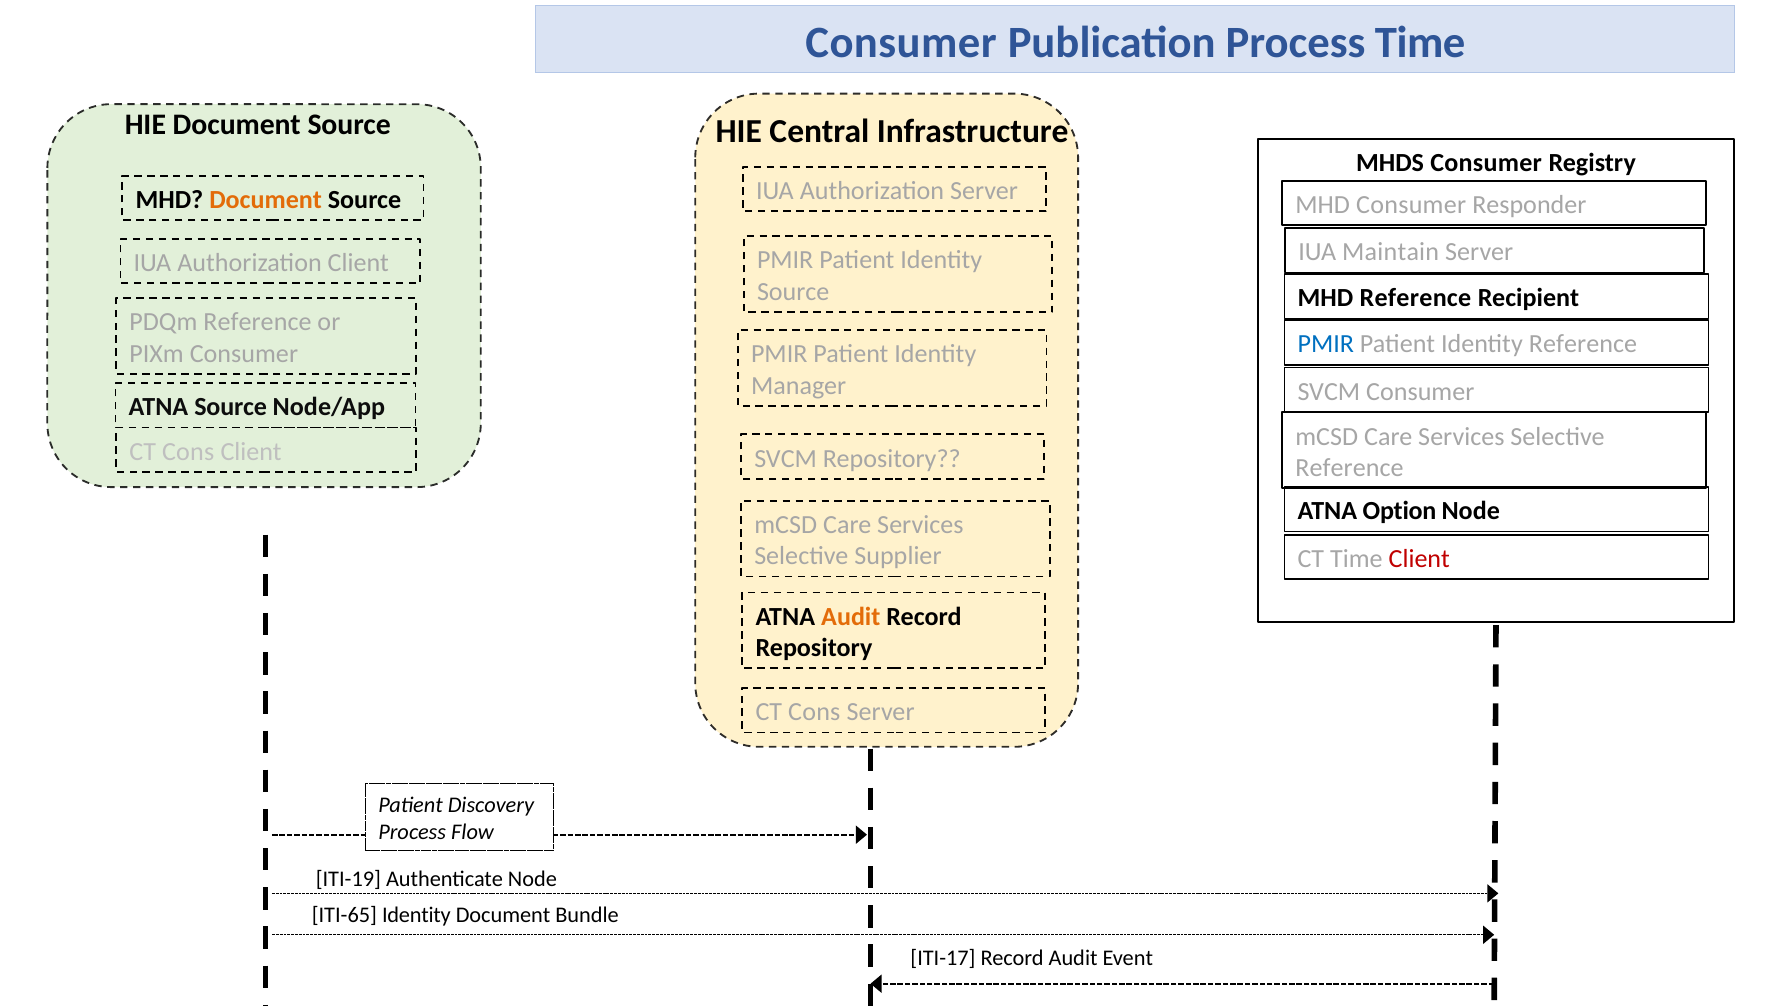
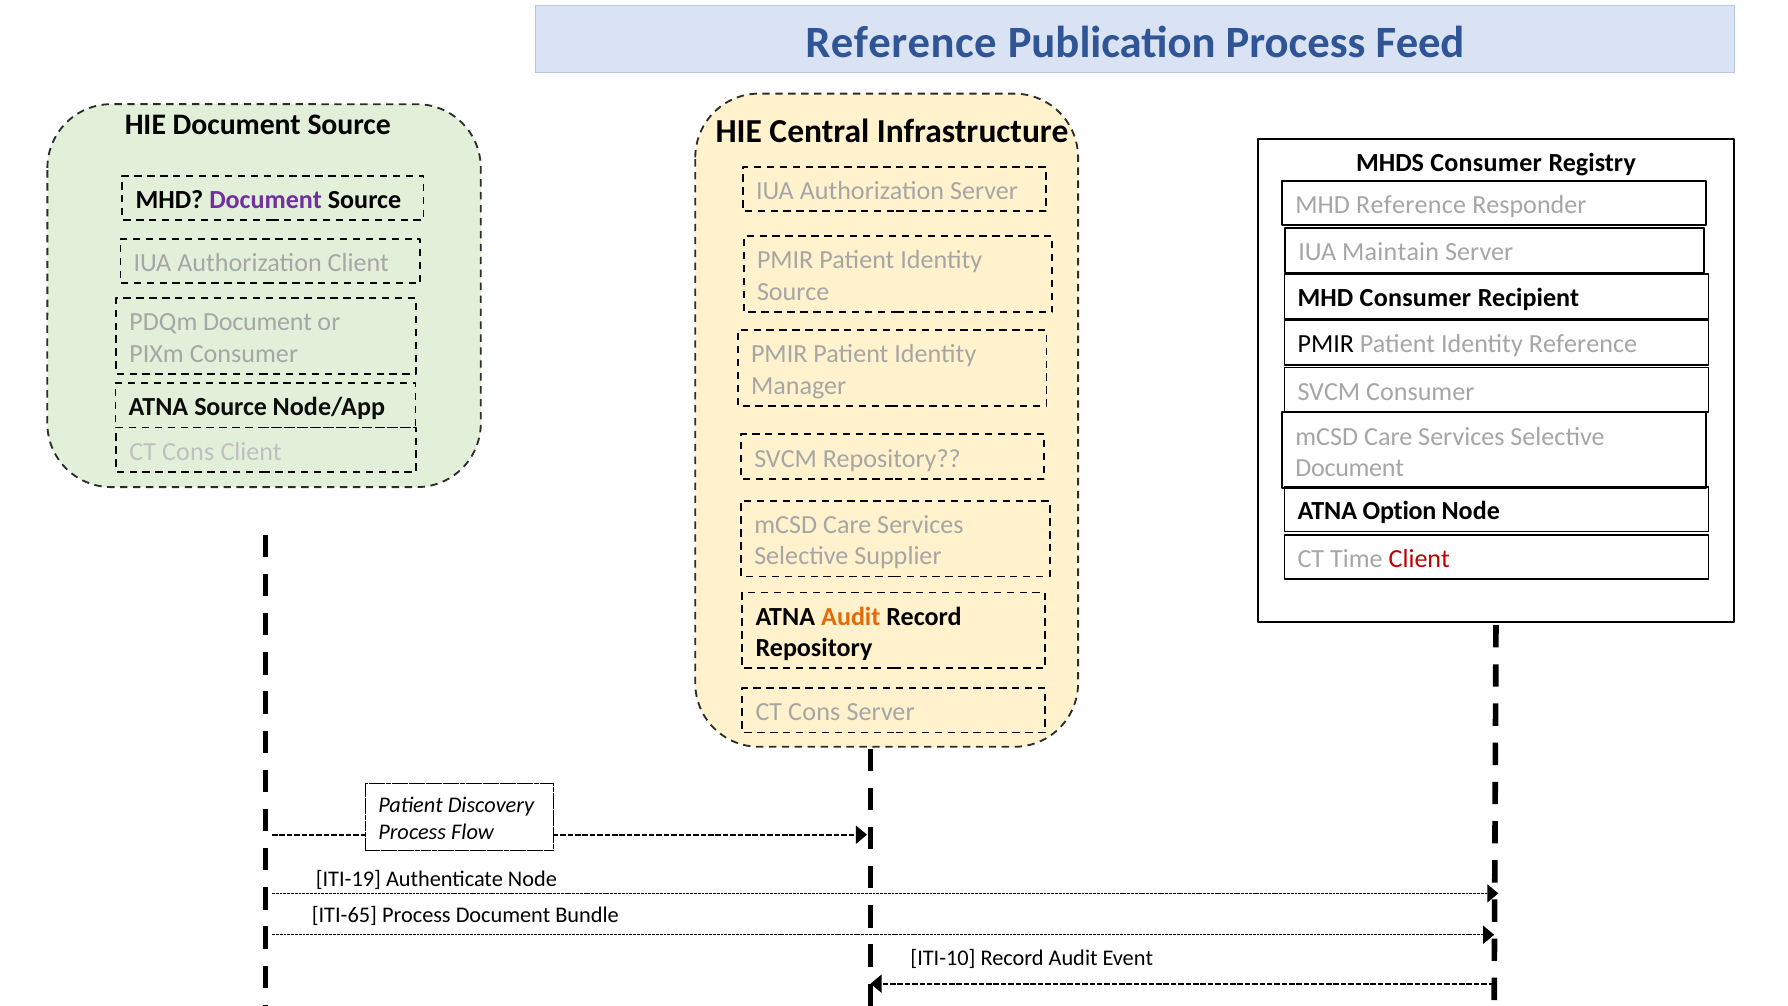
Consumer: Consumer -> Reference (901, 43)
Process Time: Time -> Feed (1420, 43)
Document colour: orange -> purple (266, 200)
MHD Consumer: Consumer -> Reference (1411, 205)
MHD Reference: Reference -> Consumer (1415, 298)
PDQm Reference: Reference -> Document (258, 322)
PMIR colour: blue -> black (1326, 344)
Reference: Reference -> Document (1350, 468)
ITI-65 Identity: Identity -> Process (416, 915)
ITI-17: ITI-17 -> ITI-10 (943, 958)
